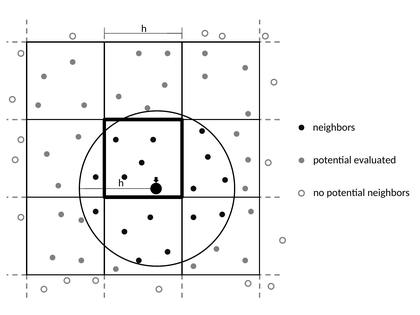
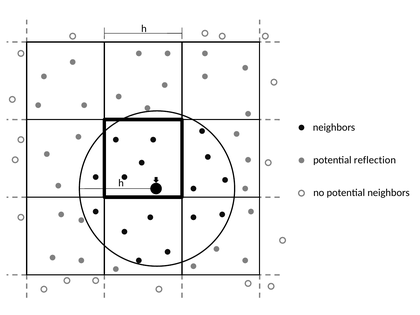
evaluated: evaluated -> reflection (375, 160)
